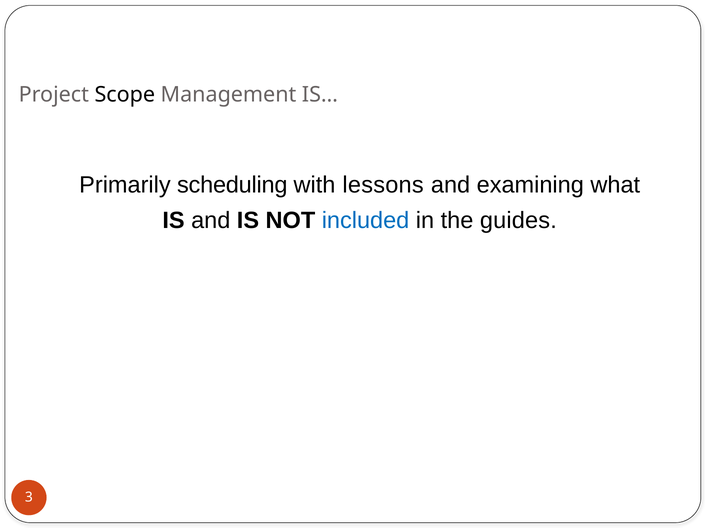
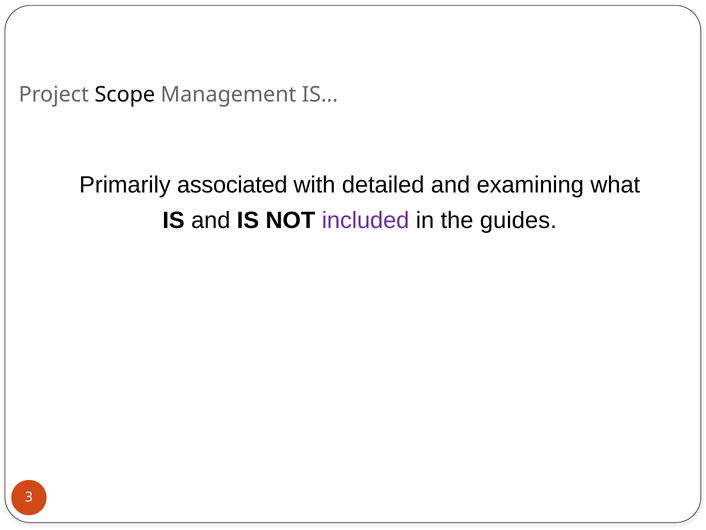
scheduling: scheduling -> associated (232, 185)
lessons: lessons -> detailed (383, 185)
included colour: blue -> purple (366, 220)
